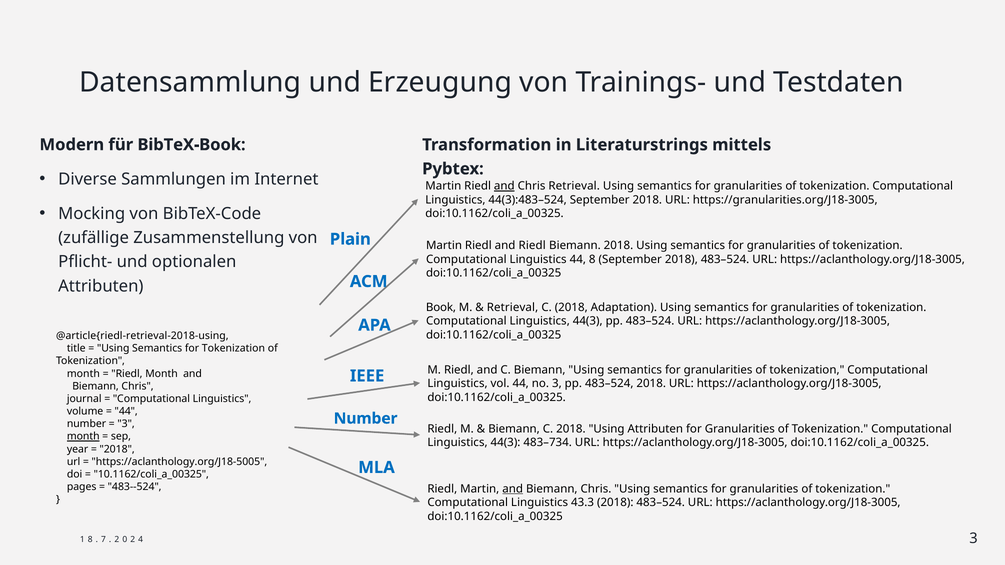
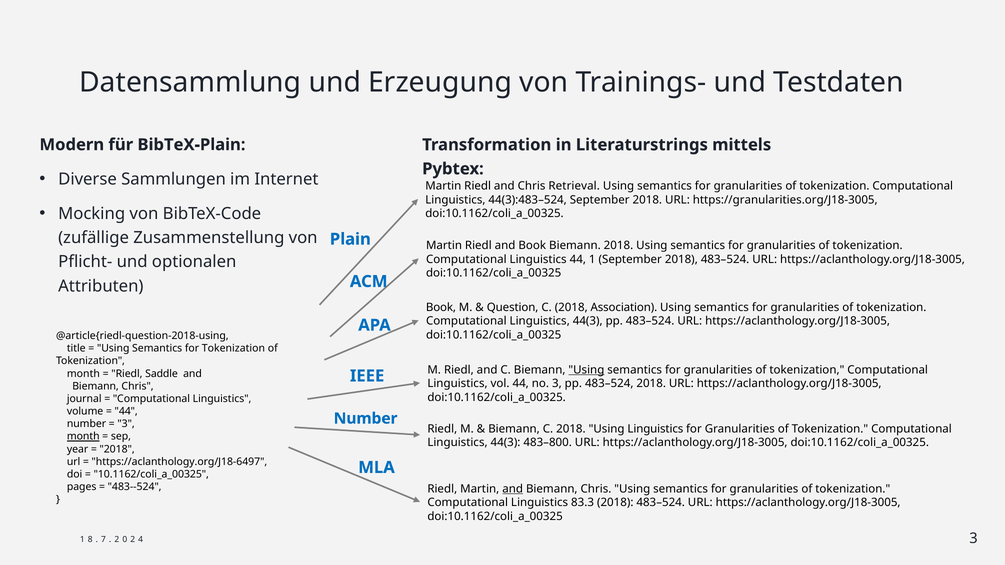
BibTeX-Book: BibTeX-Book -> BibTeX-Plain (191, 145)
and underline: present -> none (504, 186)
and Riedl: Riedl -> Book (532, 246)
44 8: 8 -> 1 (592, 259)
Retrieval: Retrieval -> Question (513, 307)
Adaptation: Adaptation -> Association (624, 307)
@article{riedl-retrieval-2018-using: @article{riedl-retrieval-2018-using -> @article{riedl-question-2018-using (142, 336)
Using underline: none -> present (586, 370)
Riedl Month: Month -> Saddle (162, 374)
Using Attributen: Attributen -> Linguistics (655, 429)
483–734: 483–734 -> 483–800 (548, 443)
https://aclanthology.org/J18-5005: https://aclanthology.org/J18-5005 -> https://aclanthology.org/J18-6497 (179, 462)
43.3: 43.3 -> 83.3 (583, 503)
